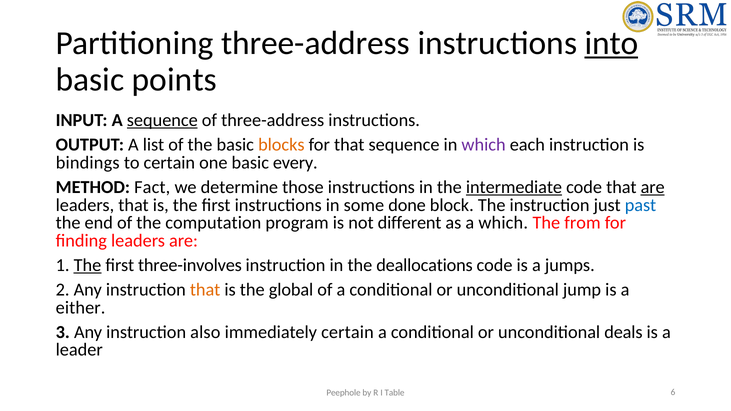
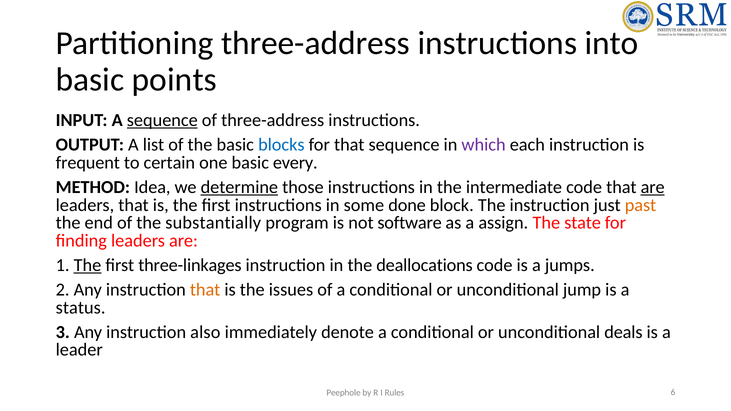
into underline: present -> none (612, 43)
blocks colour: orange -> blue (281, 145)
bindings: bindings -> frequent (88, 163)
Fact: Fact -> Idea (152, 187)
determine underline: none -> present (239, 187)
intermediate underline: present -> none (514, 187)
past colour: blue -> orange (640, 205)
computation: computation -> substantially (213, 223)
different: different -> software (410, 223)
a which: which -> assign (503, 223)
from: from -> state (583, 223)
three-involves: three-involves -> three-linkages (190, 265)
global: global -> issues (291, 290)
either: either -> status (81, 308)
immediately certain: certain -> denote (348, 332)
Table: Table -> Rules (395, 393)
